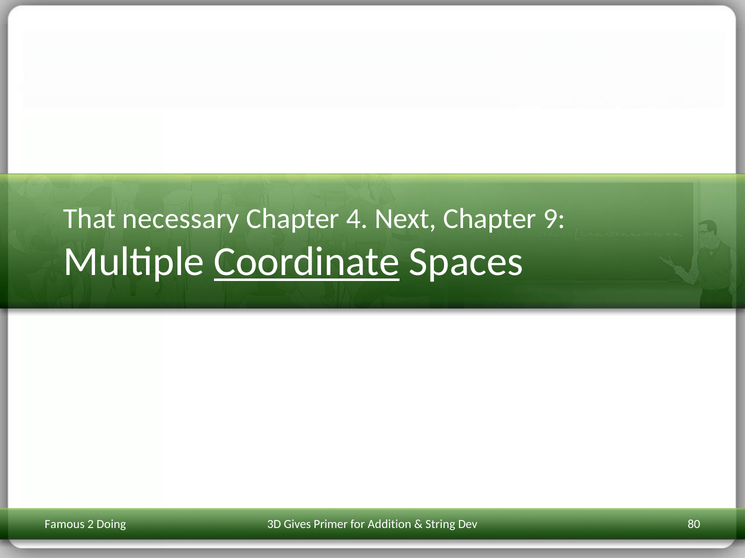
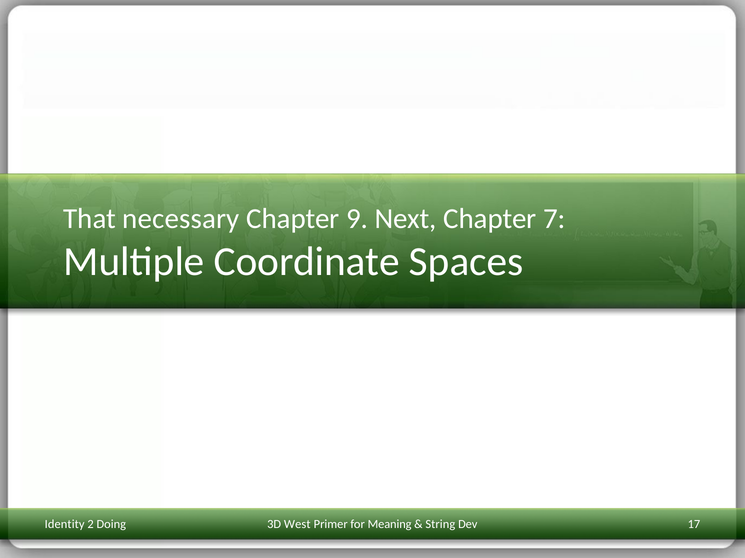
4: 4 -> 9 (357, 219)
9: 9 -> 7 (554, 219)
Coordinate underline: present -> none (307, 262)
Famous: Famous -> Identity (65, 525)
Gives: Gives -> West (297, 525)
Addition: Addition -> Meaning (390, 525)
80: 80 -> 17 (694, 525)
